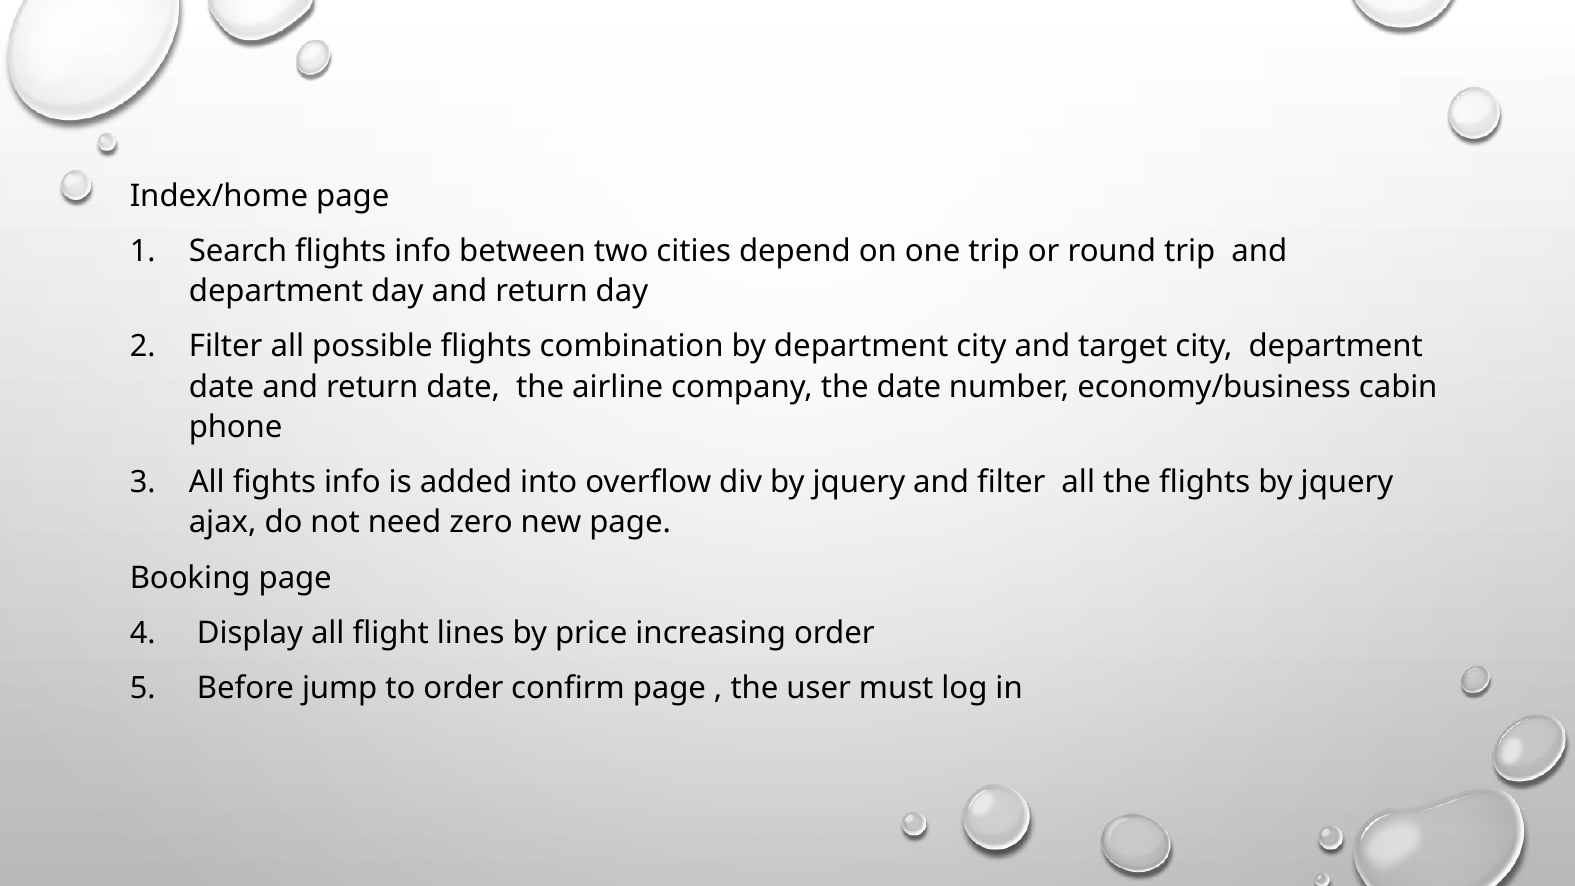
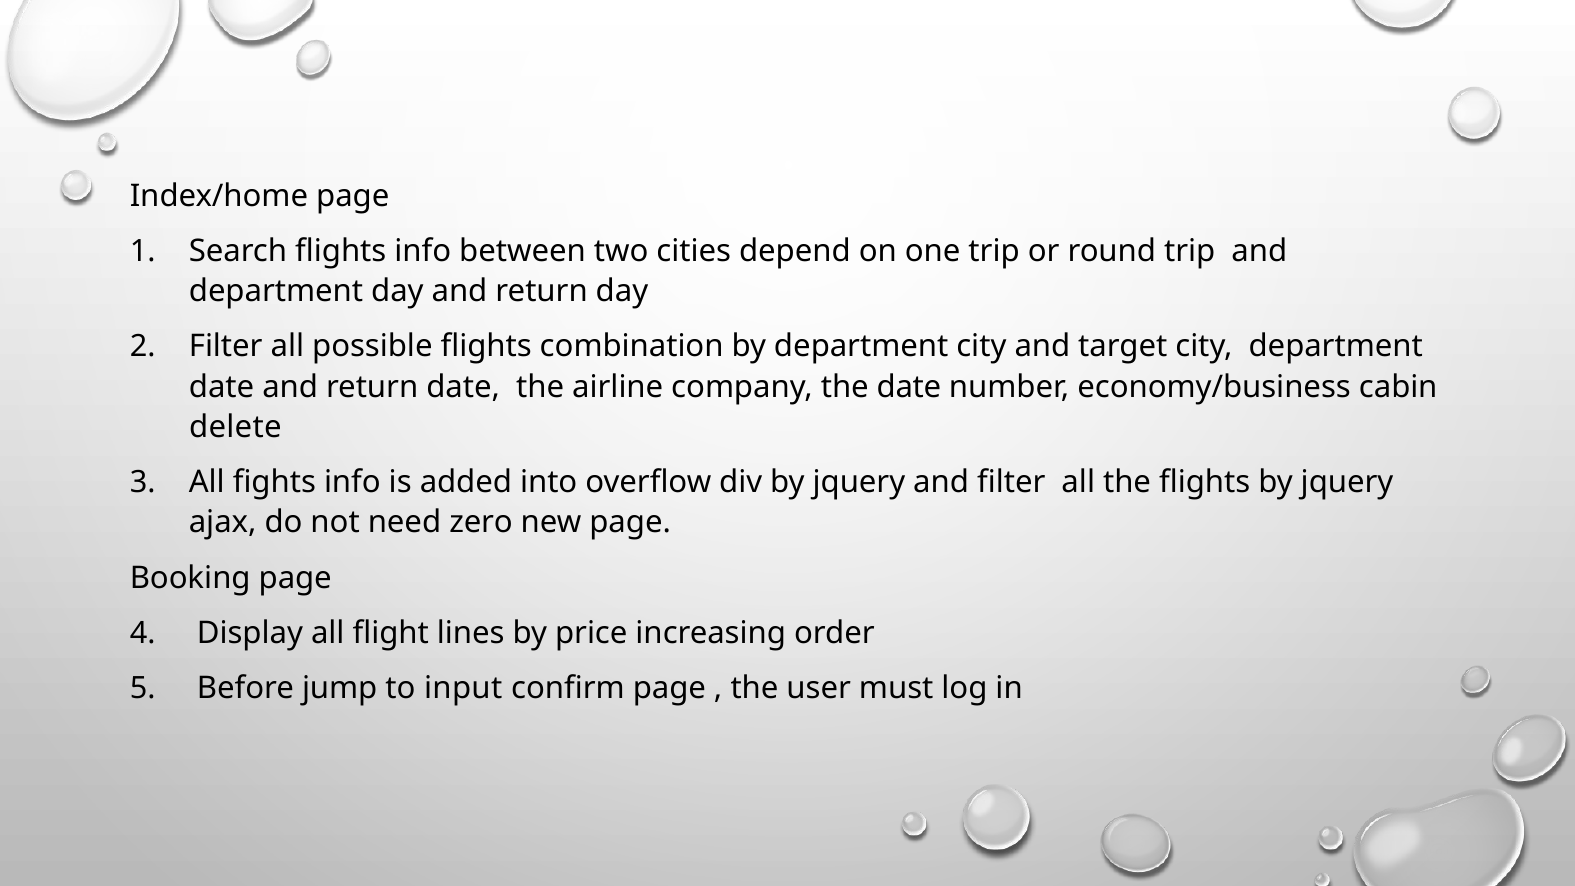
phone: phone -> delete (235, 427)
to order: order -> input (463, 688)
